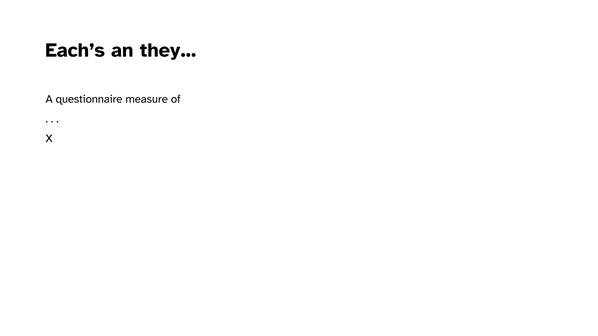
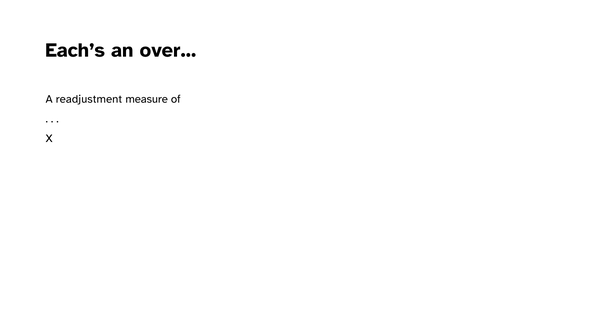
they…: they… -> over… (168, 50)
questionnaire: questionnaire -> readjustment (89, 99)
